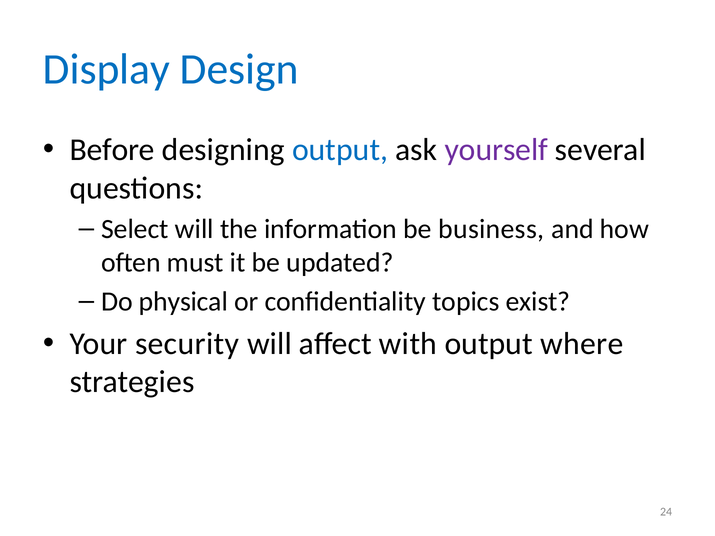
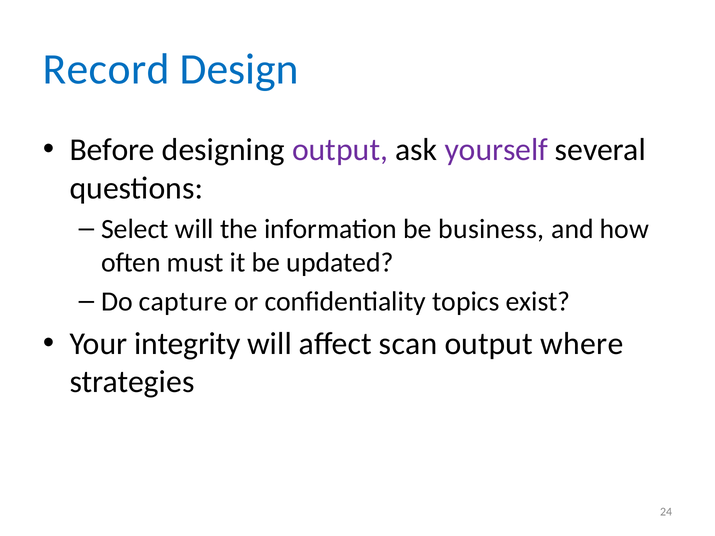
Display: Display -> Record (106, 69)
output colour: blue -> purple (340, 150)
physical: physical -> capture (183, 302)
security: security -> integrity (187, 344)
with: with -> scan (408, 344)
